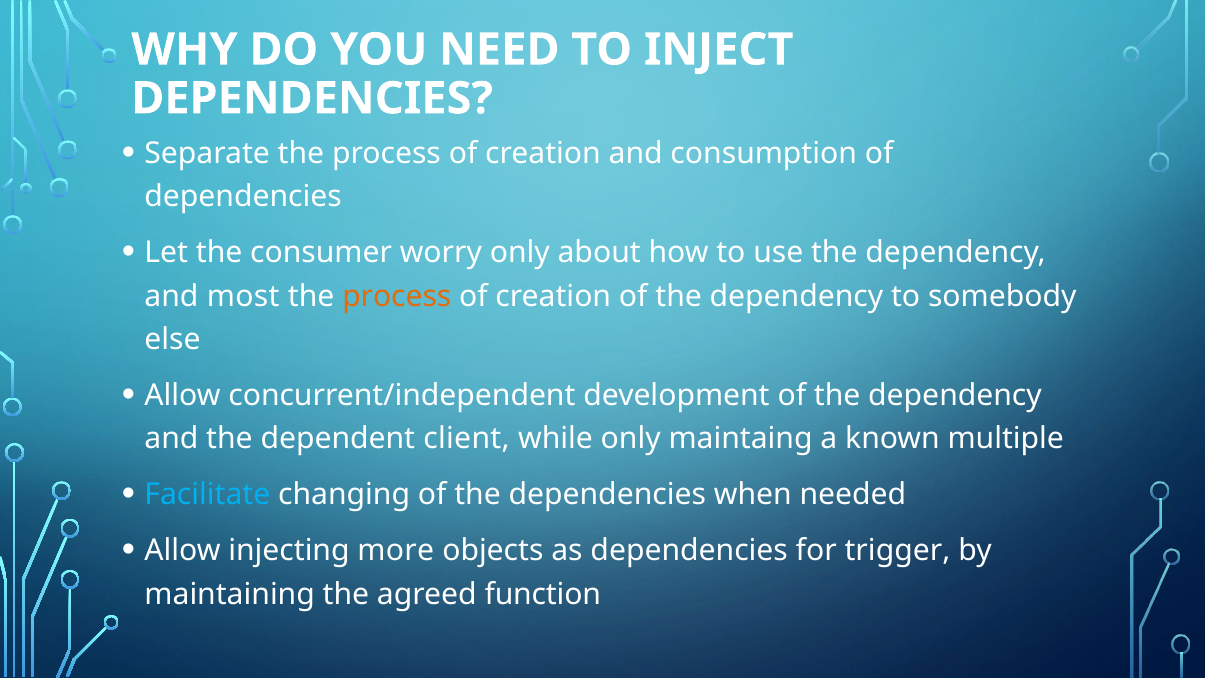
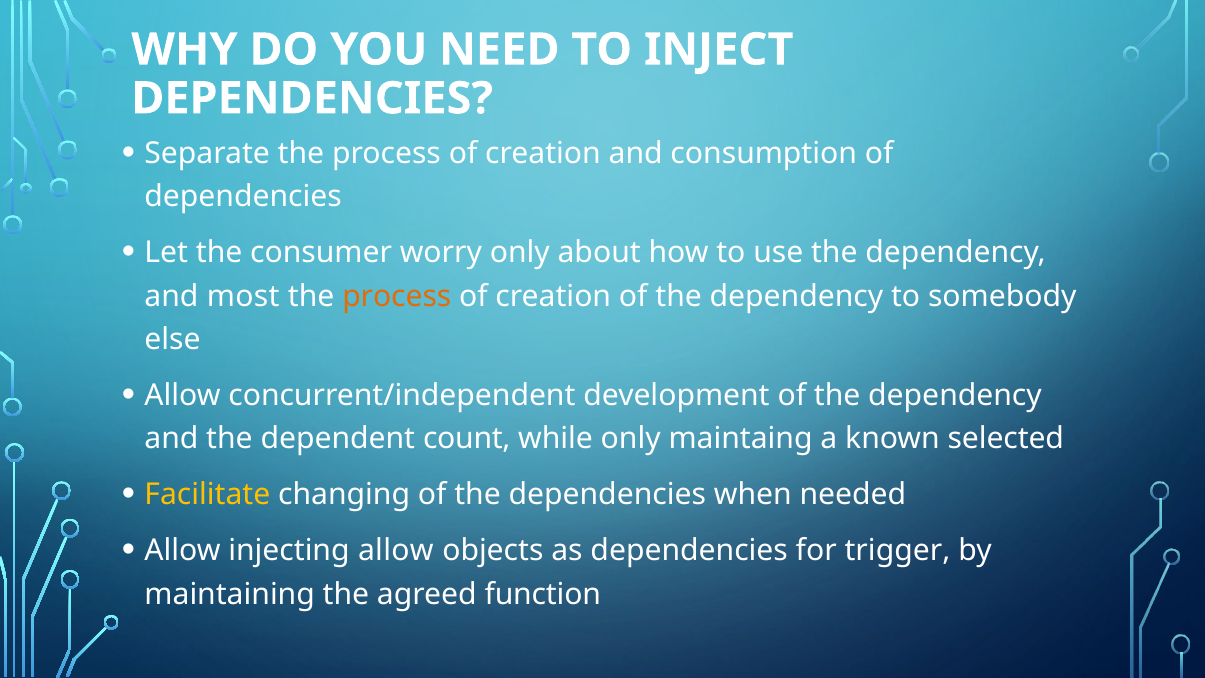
client: client -> count (467, 439)
multiple: multiple -> selected (1006, 439)
Facilitate colour: light blue -> yellow (207, 495)
injecting more: more -> allow (396, 551)
